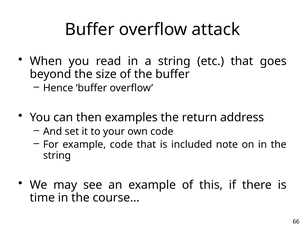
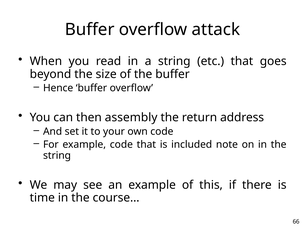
examples: examples -> assembly (131, 117)
